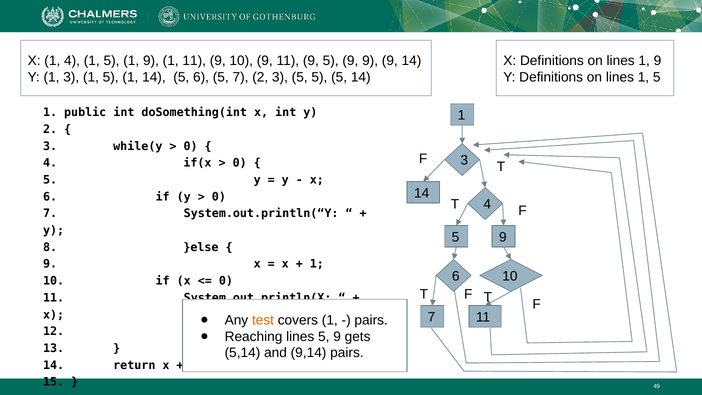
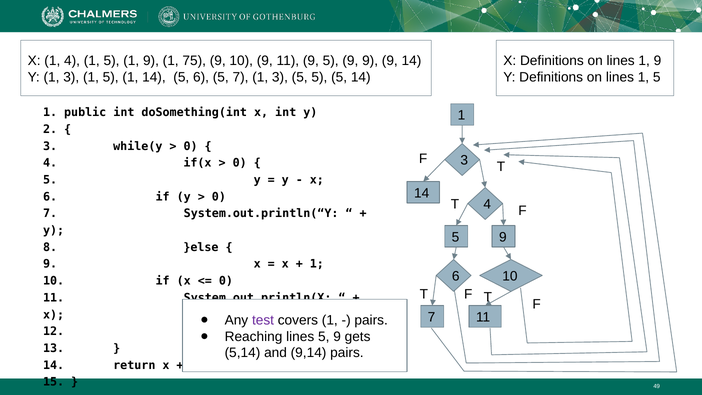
1 11: 11 -> 75 (194, 61)
7 2: 2 -> 1 (260, 77)
test colour: orange -> purple (263, 320)
